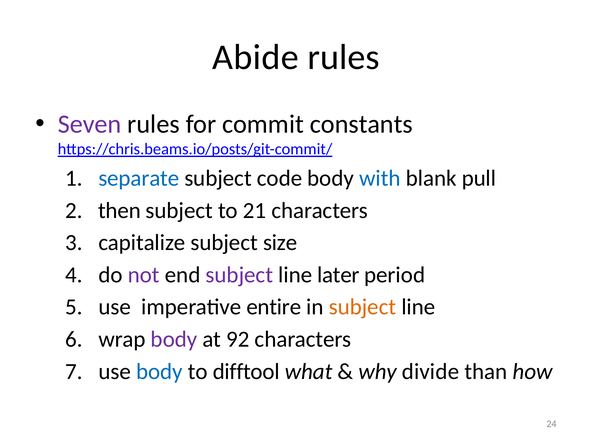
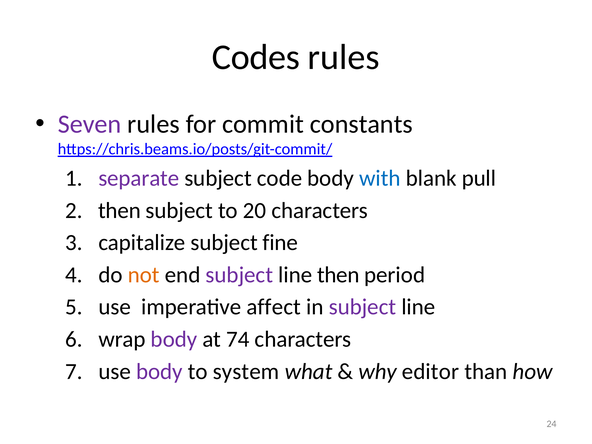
Abide: Abide -> Codes (256, 57)
separate colour: blue -> purple (139, 178)
21: 21 -> 20 (255, 210)
size: size -> fine (280, 243)
not colour: purple -> orange (144, 275)
line later: later -> then (338, 275)
entire: entire -> affect (274, 307)
subject colour: orange -> purple (362, 307)
92: 92 -> 74 (238, 339)
body colour: blue -> purple (159, 371)
difftool: difftool -> system (246, 371)
divide: divide -> editor (430, 371)
